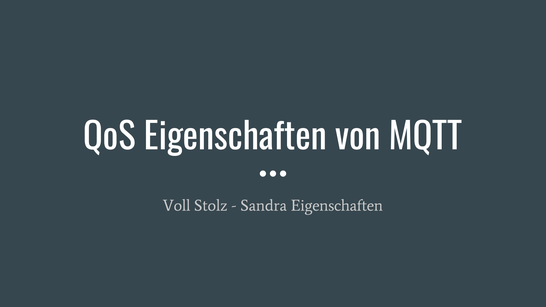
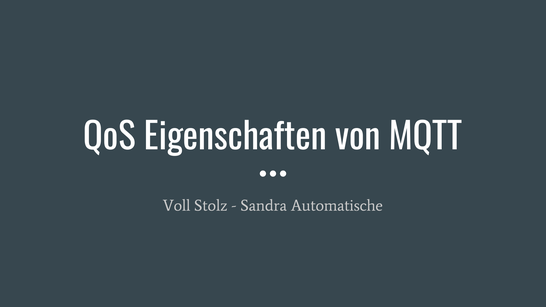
Sandra Eigenschaften: Eigenschaften -> Automatische (337, 206)
